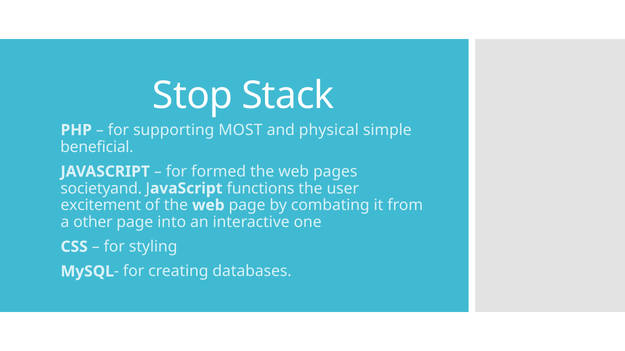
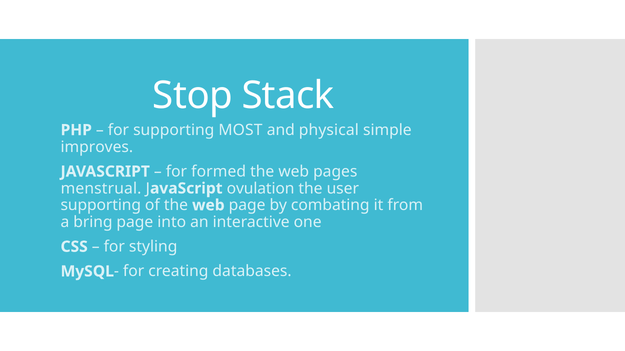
beneficial: beneficial -> improves (97, 147)
societyand: societyand -> menstrual (101, 189)
functions: functions -> ovulation (261, 189)
excitement: excitement -> supporting (101, 206)
other: other -> bring (93, 222)
